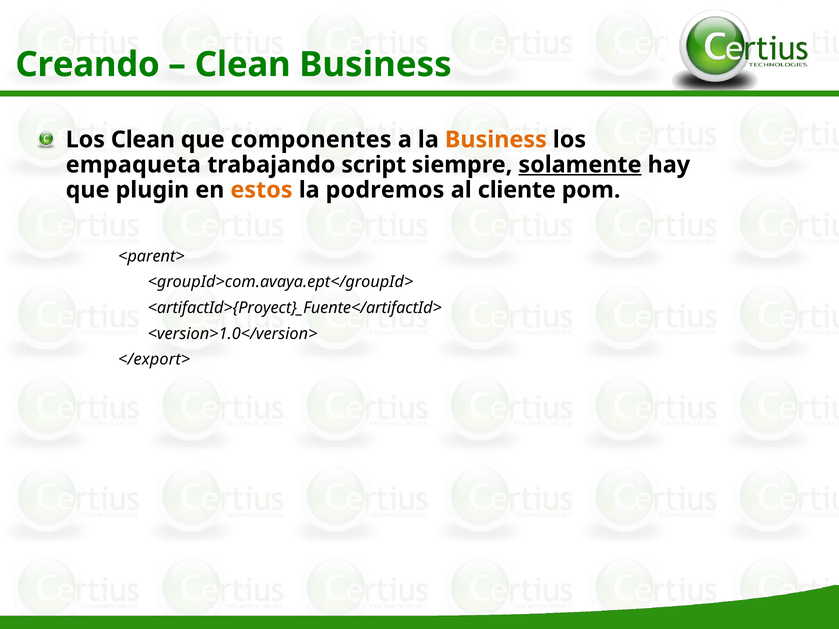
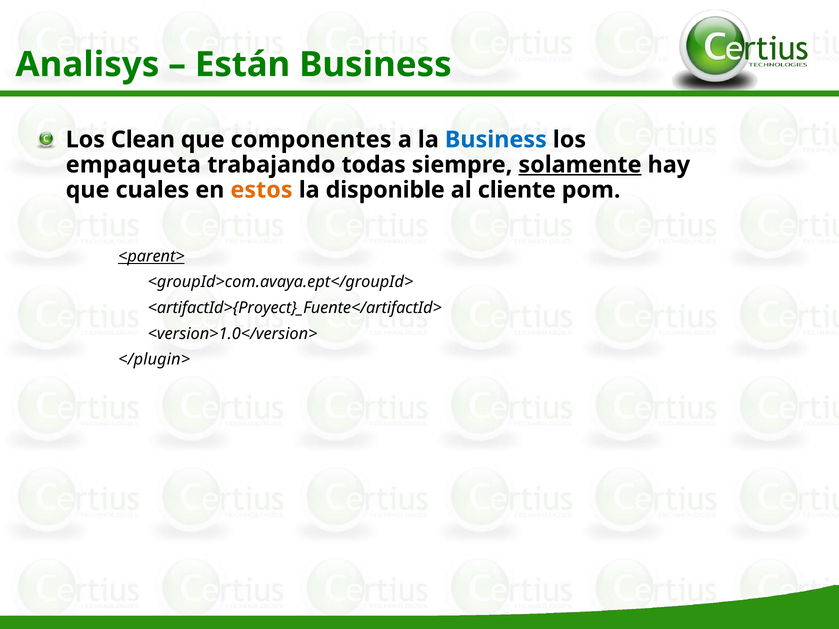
Creando: Creando -> Analisys (87, 65)
Clean: Clean -> Están (243, 65)
Business colour: orange -> blue (496, 140)
script: script -> todas (374, 165)
plugin: plugin -> cuales (152, 190)
podremos: podremos -> disponible (385, 190)
<parent> underline: none -> present (151, 256)
</export>: </export> -> </plugin> (154, 360)
